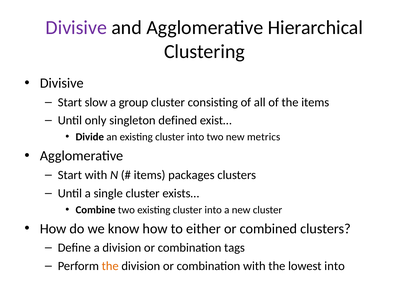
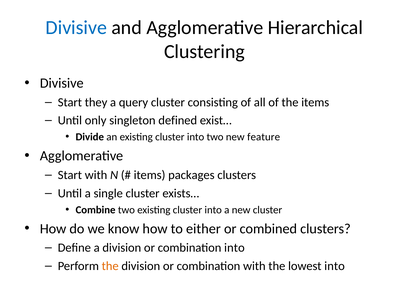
Divisive colour: purple -> blue (76, 28)
slow: slow -> they (96, 102)
group: group -> query (133, 102)
metrics: metrics -> feature (264, 137)
combination tags: tags -> into (234, 248)
